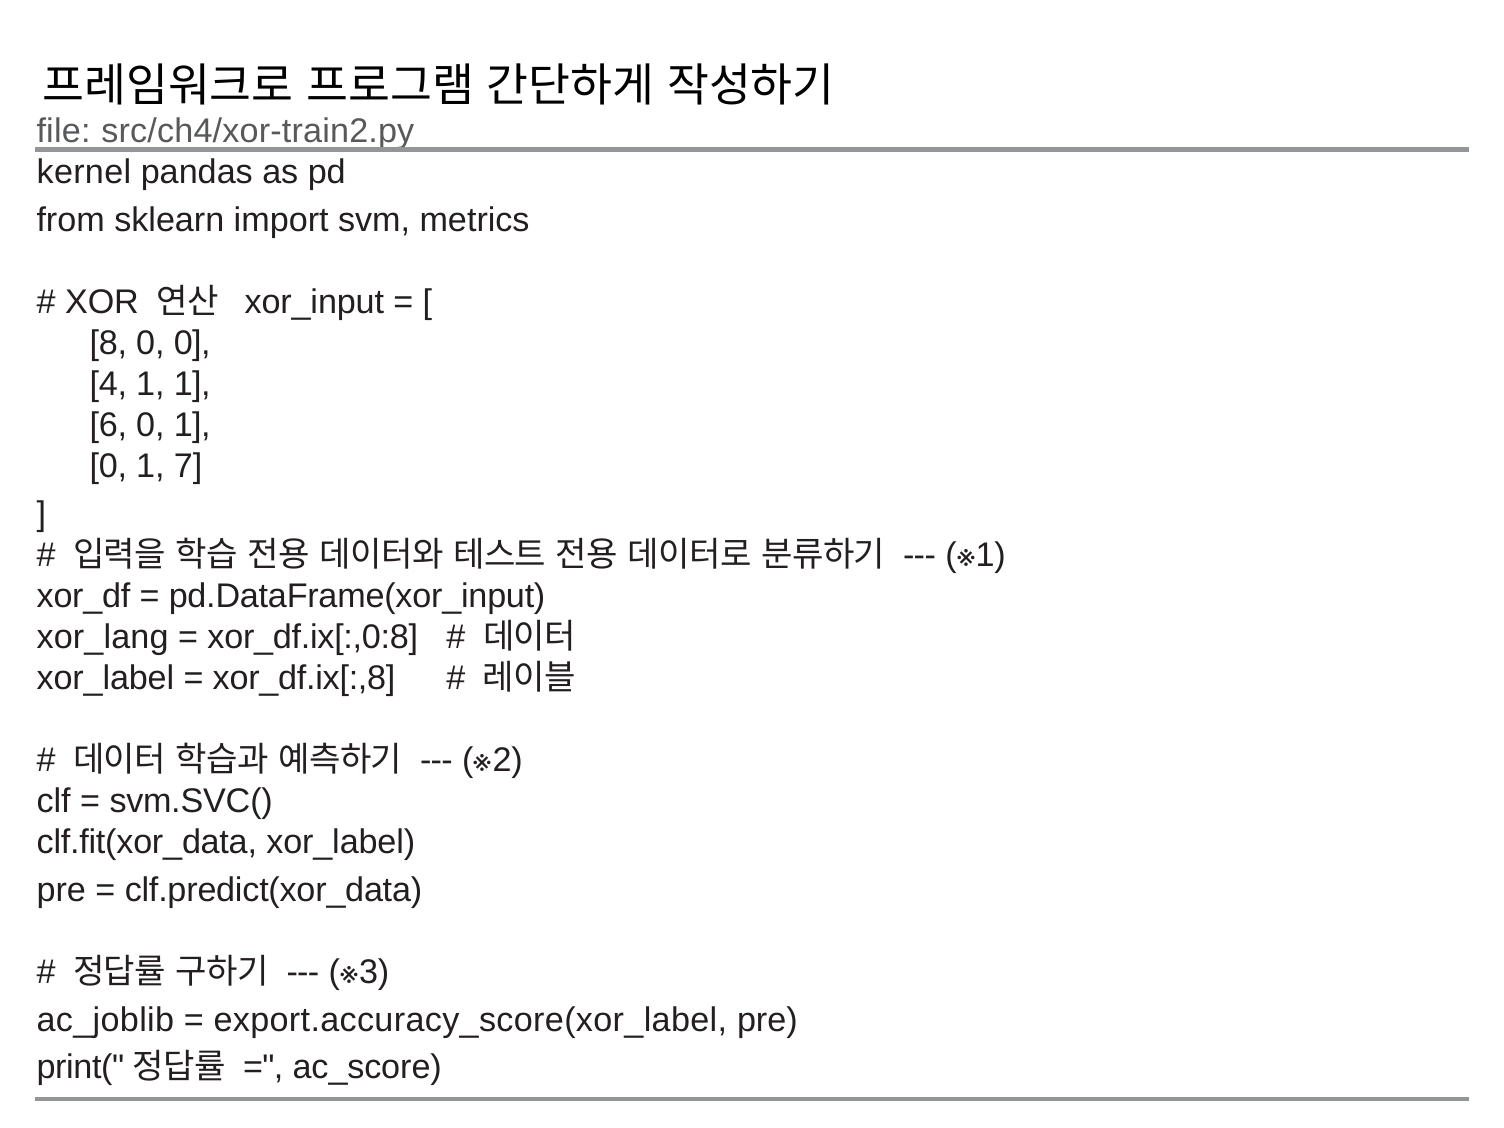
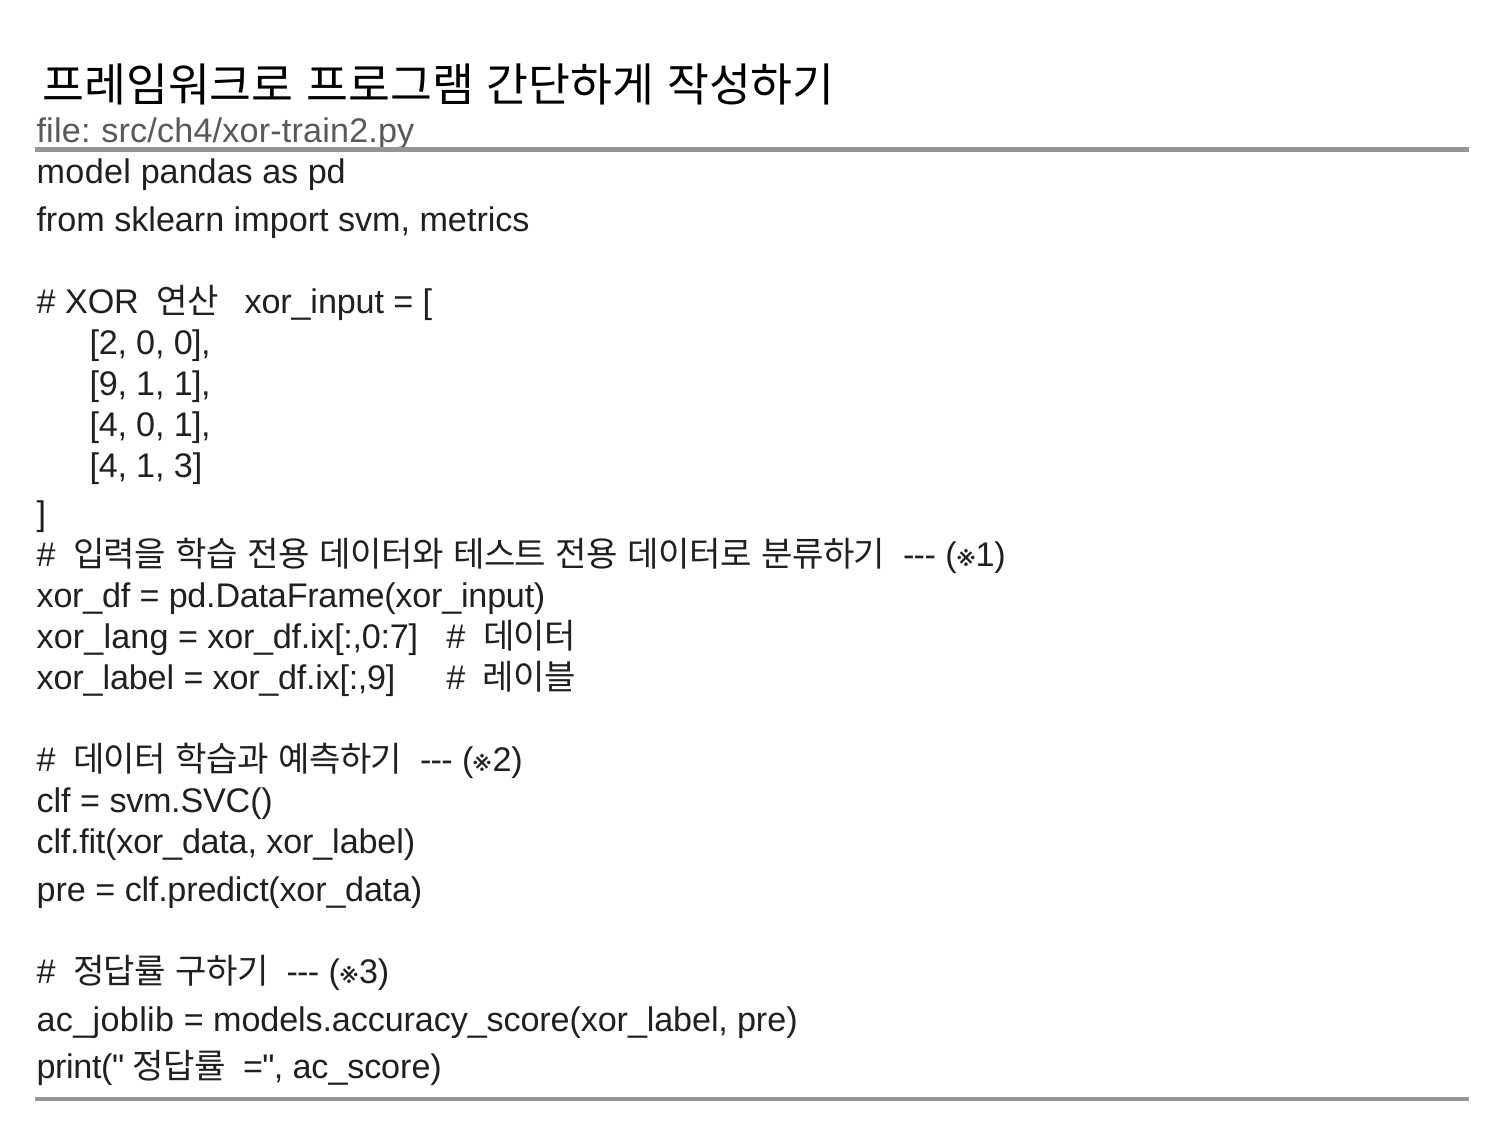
kernel: kernel -> model (84, 173)
8: 8 -> 2 (108, 344)
4: 4 -> 9 (108, 385)
6: 6 -> 4 (108, 426)
0: 0 -> 4 (108, 467)
1 7: 7 -> 3 (188, 467)
xor_df.ix[:,0:8: xor_df.ix[:,0:8 -> xor_df.ix[:,0:7 (313, 637)
xor_df.ix[:,8: xor_df.ix[:,8 -> xor_df.ix[:,9 (304, 678)
export.accuracy_score(xor_label: export.accuracy_score(xor_label -> models.accuracy_score(xor_label (471, 1020)
